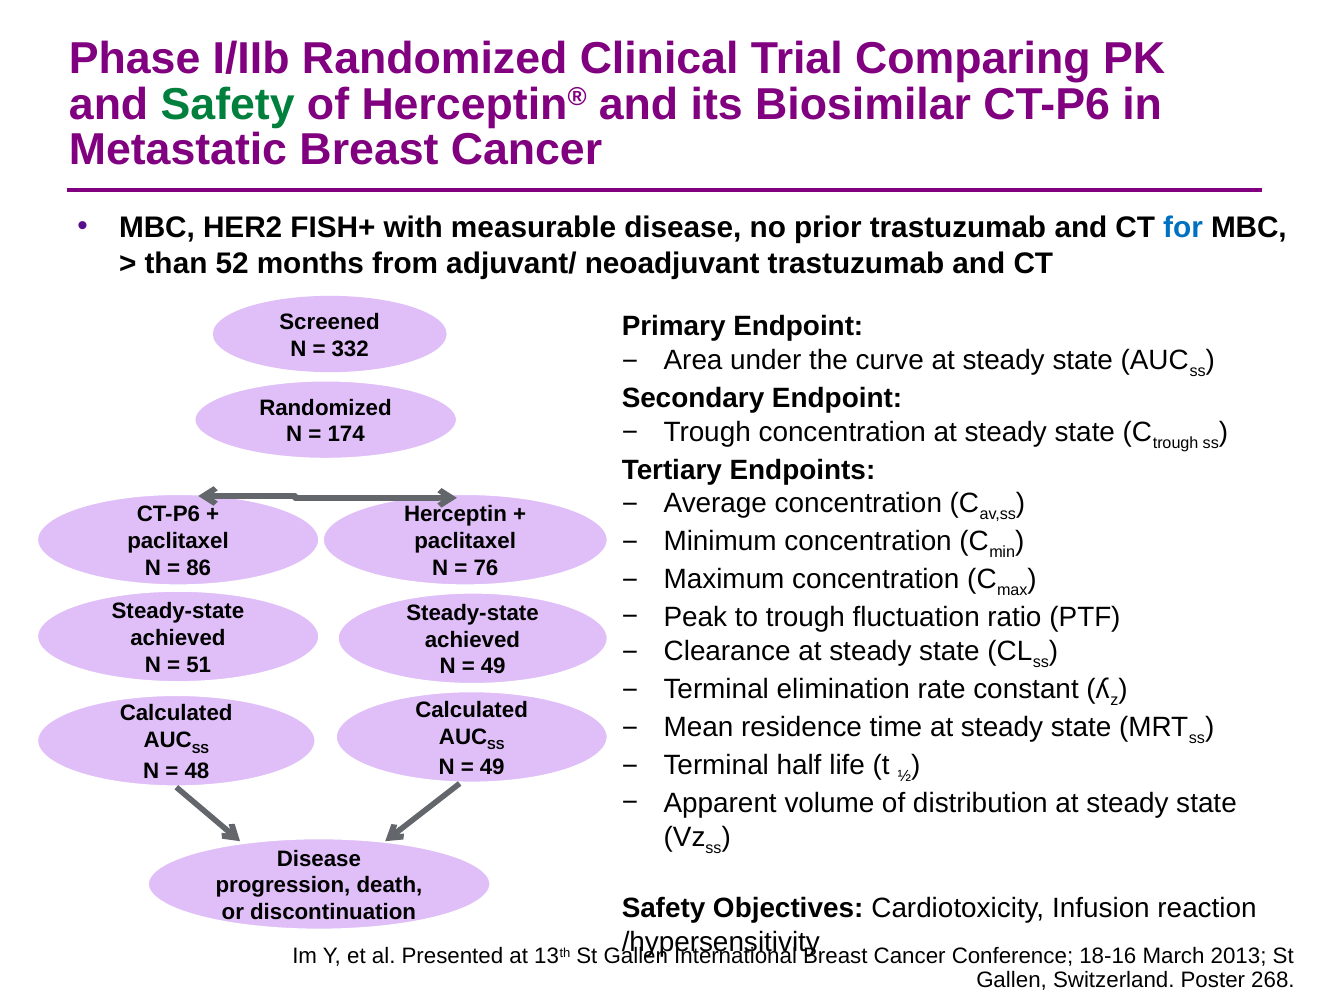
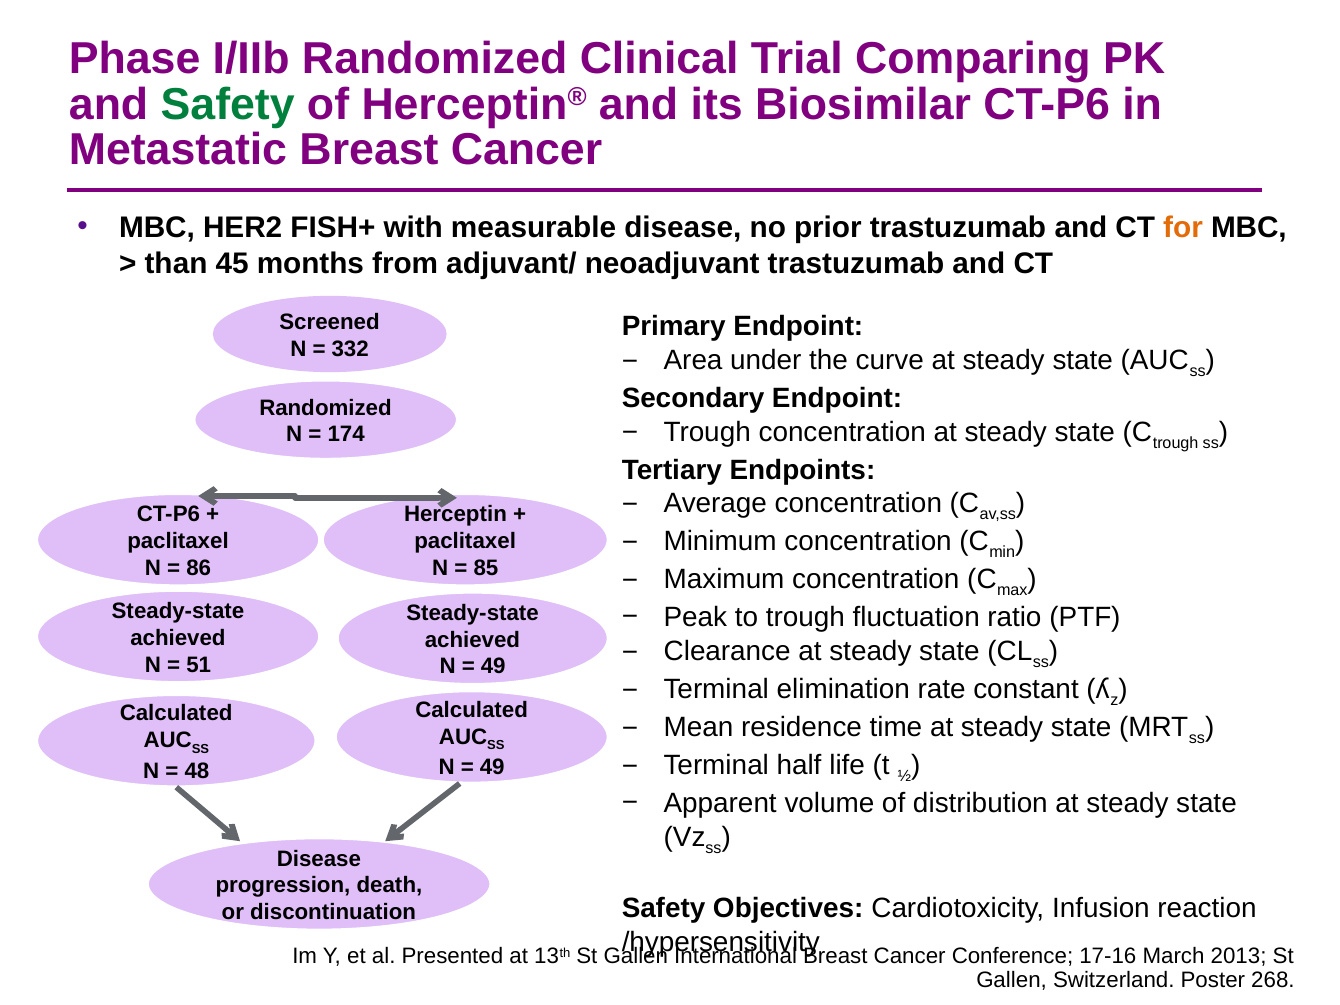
for colour: blue -> orange (1183, 227)
52: 52 -> 45 (232, 263)
76: 76 -> 85 (486, 568)
18-16: 18-16 -> 17-16 (1108, 956)
